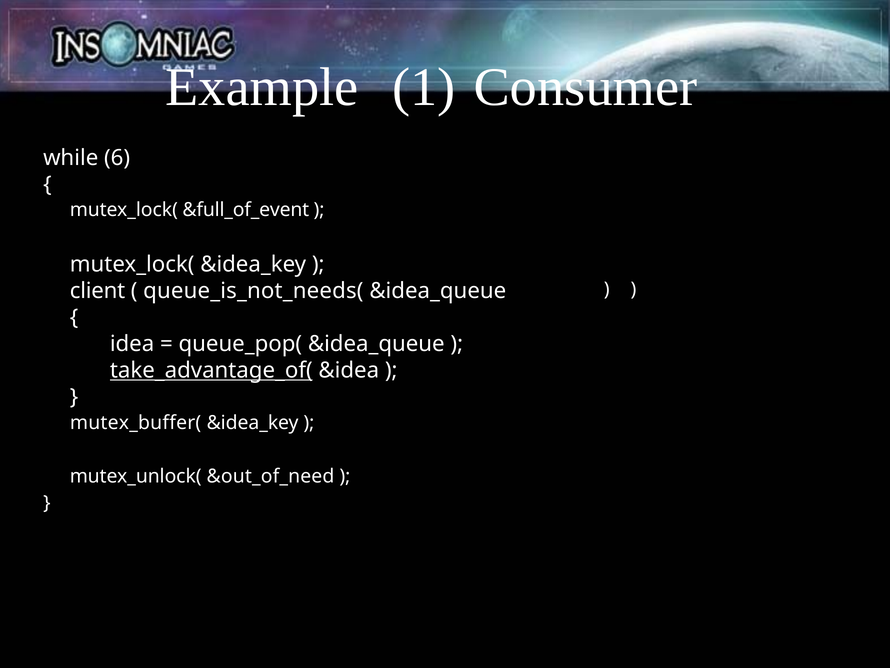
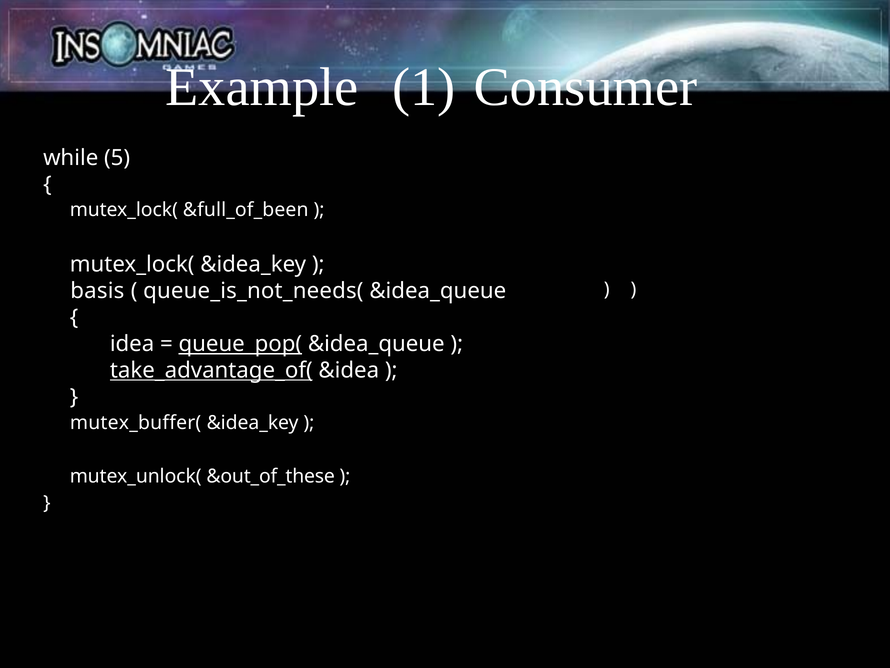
6: 6 -> 5 (117, 158)
&full_of_event: &full_of_event -> &full_of_been (246, 210)
client: client -> basis (97, 291)
queue_pop( underline: none -> present (240, 344)
&out_of_need: &out_of_need -> &out_of_these (271, 476)
